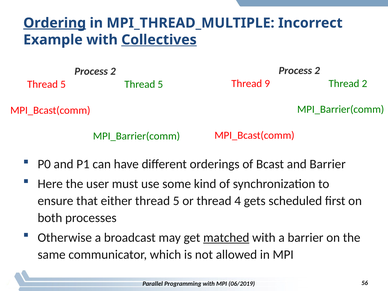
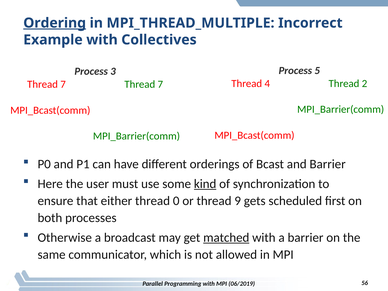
Collectives underline: present -> none (159, 40)
2: 2 -> 5 (317, 71)
2: 2 -> 3 (113, 71)
9: 9 -> 4 (267, 83)
5: 5 -> 7 (63, 84)
5: 5 -> 7 (160, 84)
kind underline: none -> present (205, 184)
either thread 5: 5 -> 0 (176, 201)
4: 4 -> 9 (238, 201)
